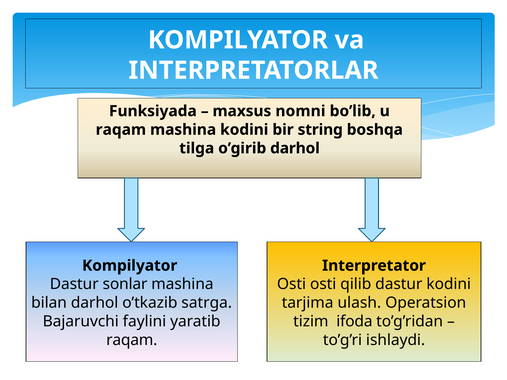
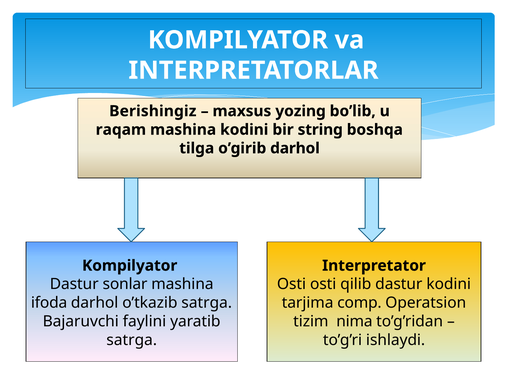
Funksiyada: Funksiyada -> Berishingiz (153, 111)
nomni: nomni -> yozing (301, 111)
bilan: bilan -> ifoda (49, 303)
ulash: ulash -> comp (359, 303)
ifoda: ifoda -> nima (354, 322)
raqam: raqam -> satrga (132, 340)
